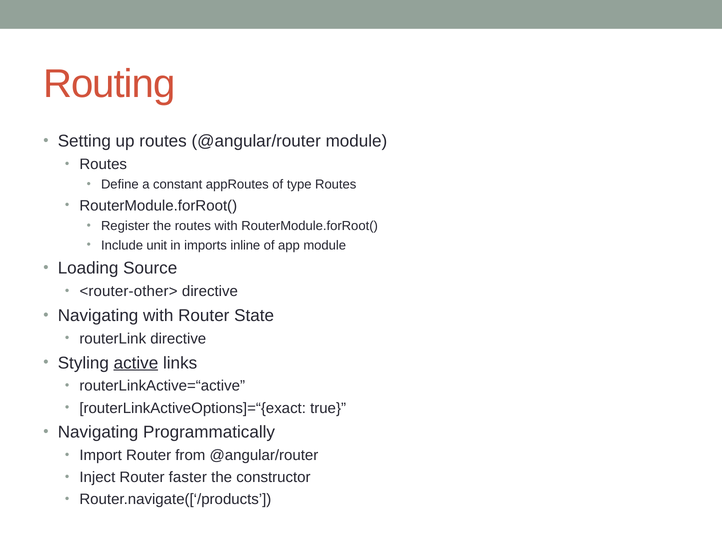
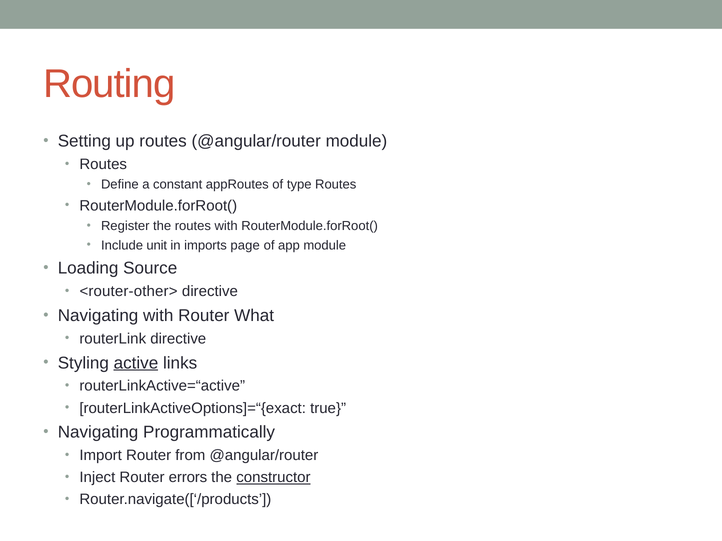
inline: inline -> page (245, 245)
State: State -> What (254, 316)
faster: faster -> errors (188, 478)
constructor underline: none -> present (273, 478)
